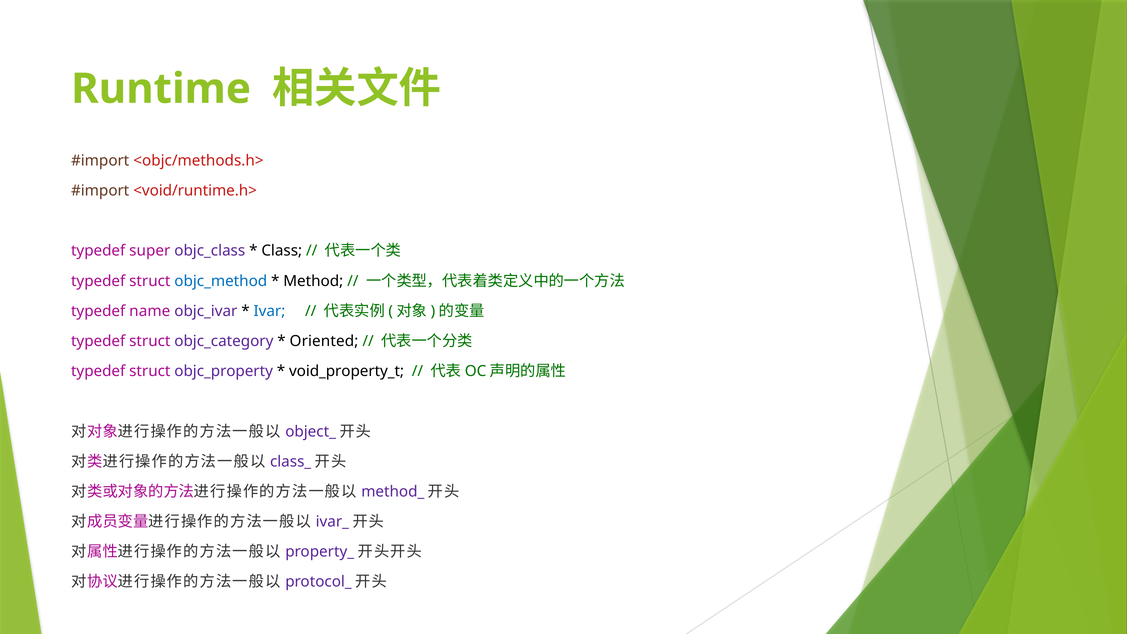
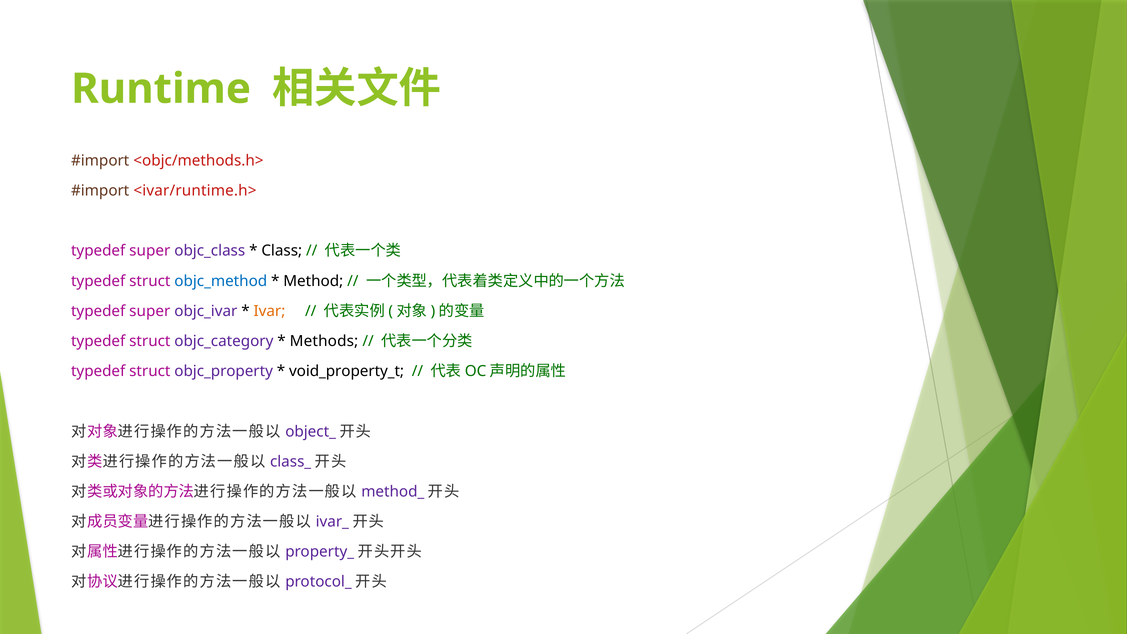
<void/runtime.h>: <void/runtime.h> -> <ivar/runtime.h> (195, 191)
name: name -> super (150, 311)
Ivar colour: blue -> orange (269, 311)
Oriented: Oriented -> Methods (324, 341)
